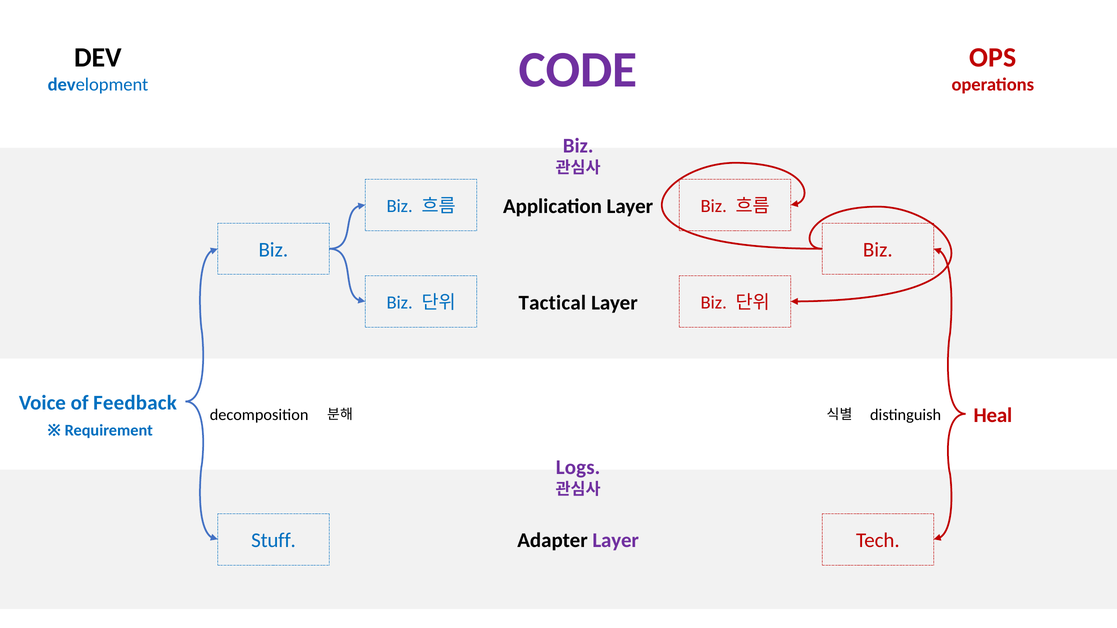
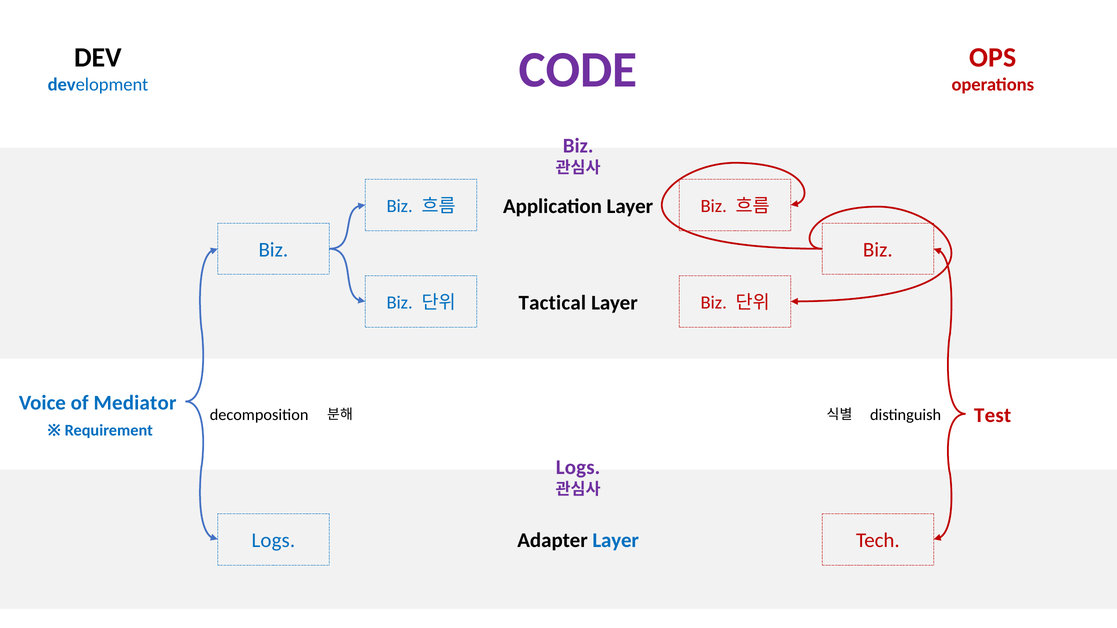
Feedback: Feedback -> Mediator (135, 403)
Heal: Heal -> Test (993, 416)
Stuff: Stuff -> Logs (273, 541)
Layer colour: purple -> blue (616, 541)
